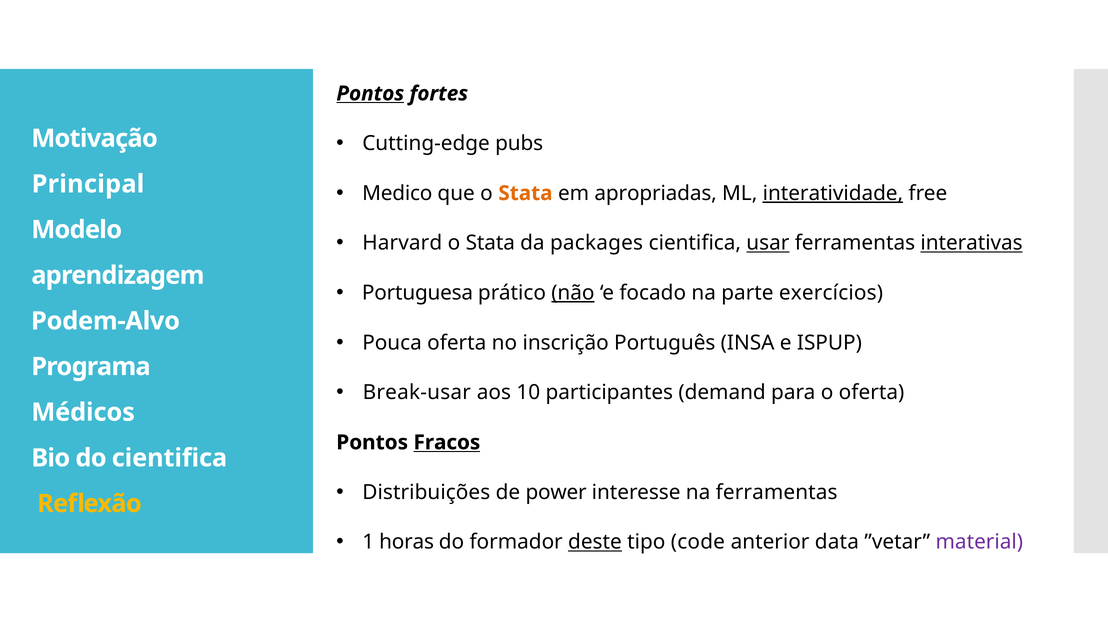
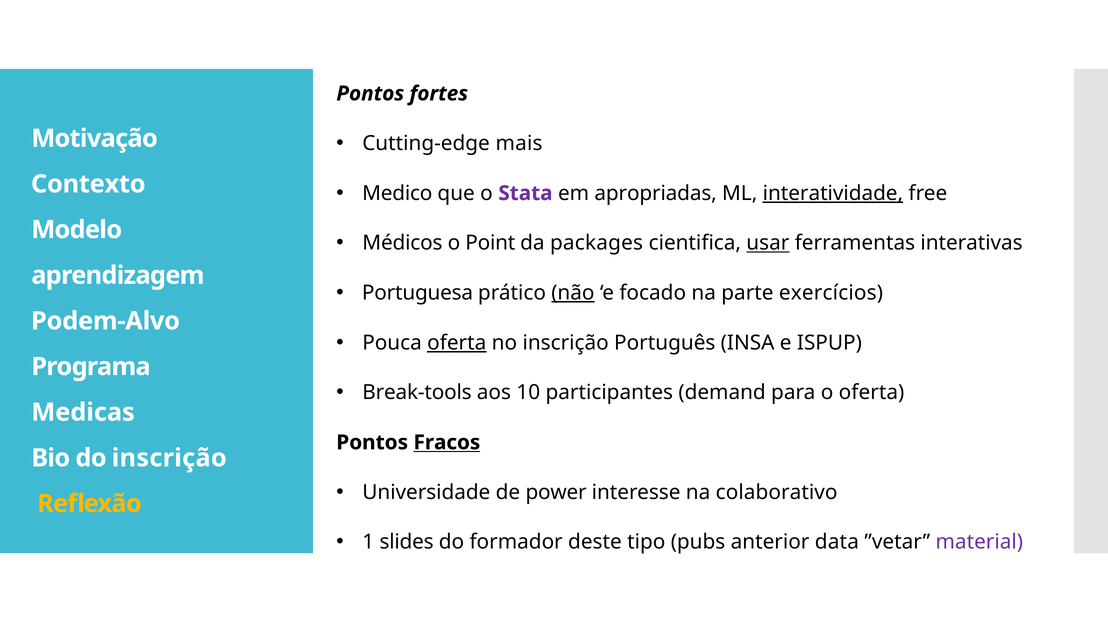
Pontos underline: present -> none (370, 94)
pubs: pubs -> mais (519, 143)
Principal: Principal -> Contexto (88, 184)
Stata colour: orange -> purple (525, 193)
Harvard: Harvard -> Médicos (402, 243)
Stata: Stata -> Point (490, 243)
interativas underline: present -> none (972, 243)
oferta underline: none -> present (457, 343)
Break-usar: Break-usar -> Break-tools (417, 393)
Médicos: Médicos -> Medicas (83, 413)
do cientifica: cientifica -> inscrição (169, 458)
Distribuições: Distribuições -> Universidade (426, 492)
na ferramentas: ferramentas -> colaborativo (777, 492)
horas: horas -> slides (407, 542)
deste underline: present -> none (595, 542)
code: code -> pubs (698, 542)
